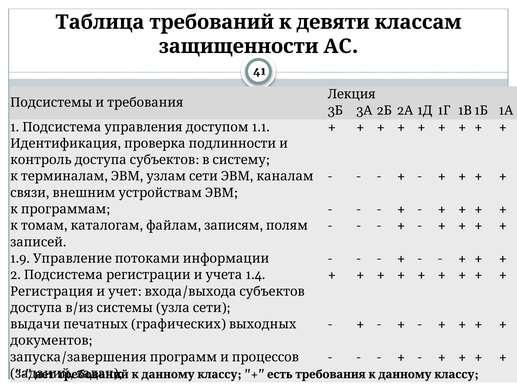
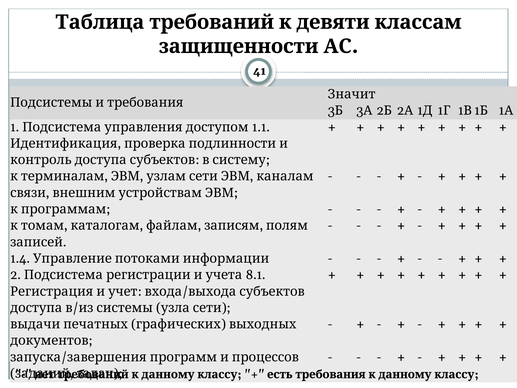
Лекция: Лекция -> Значит (352, 94)
1.9: 1.9 -> 1.4 (20, 258)
1.4: 1.4 -> 8.1 (256, 275)
